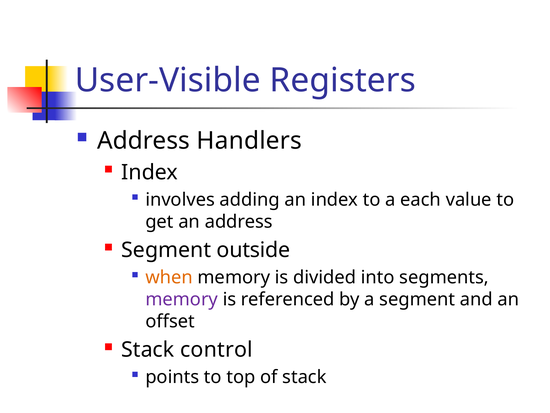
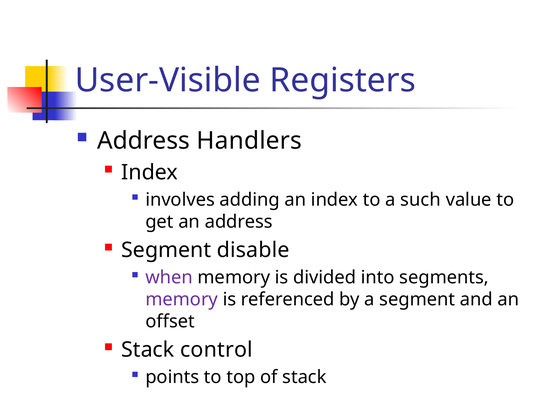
each: each -> such (421, 199)
outside: outside -> disable (253, 250)
when colour: orange -> purple (169, 277)
